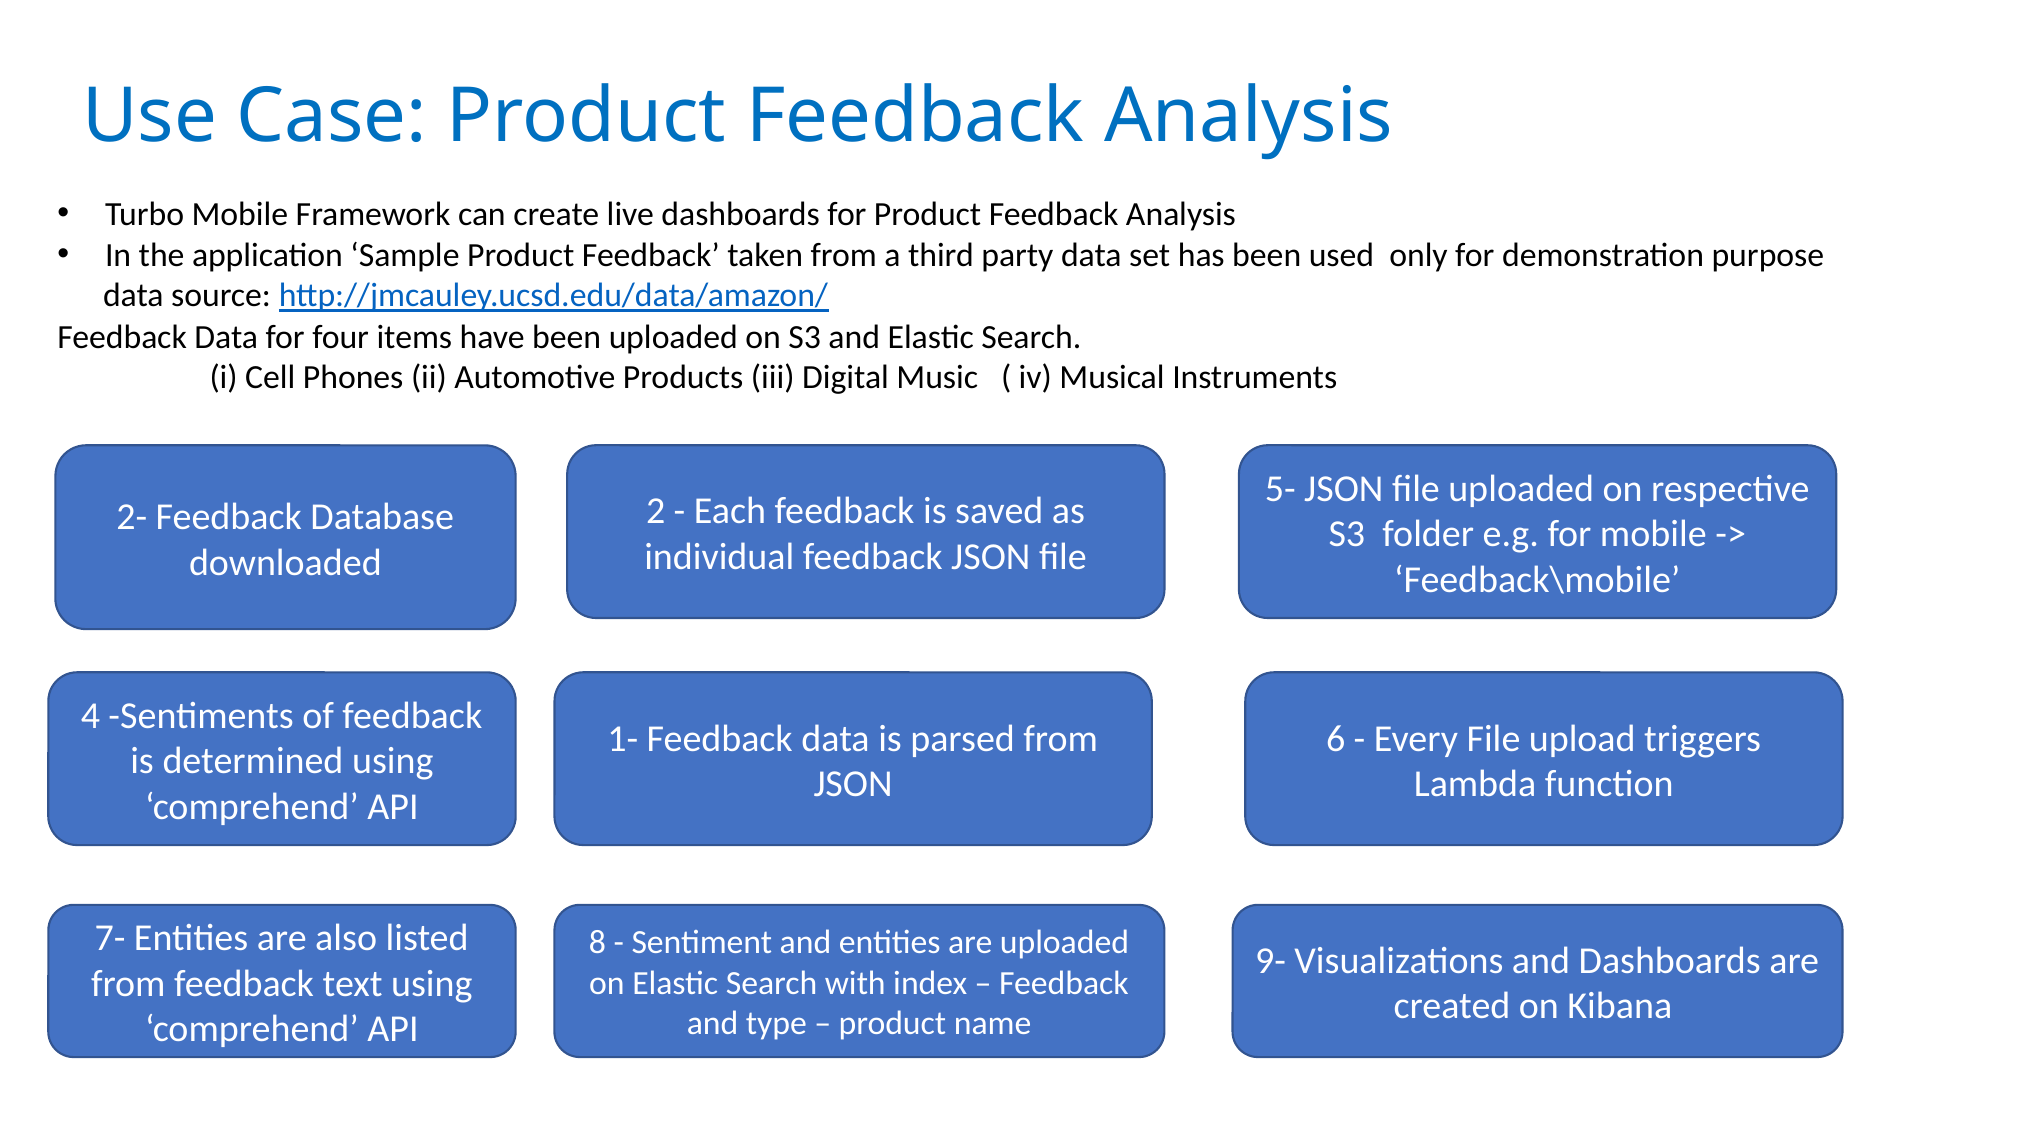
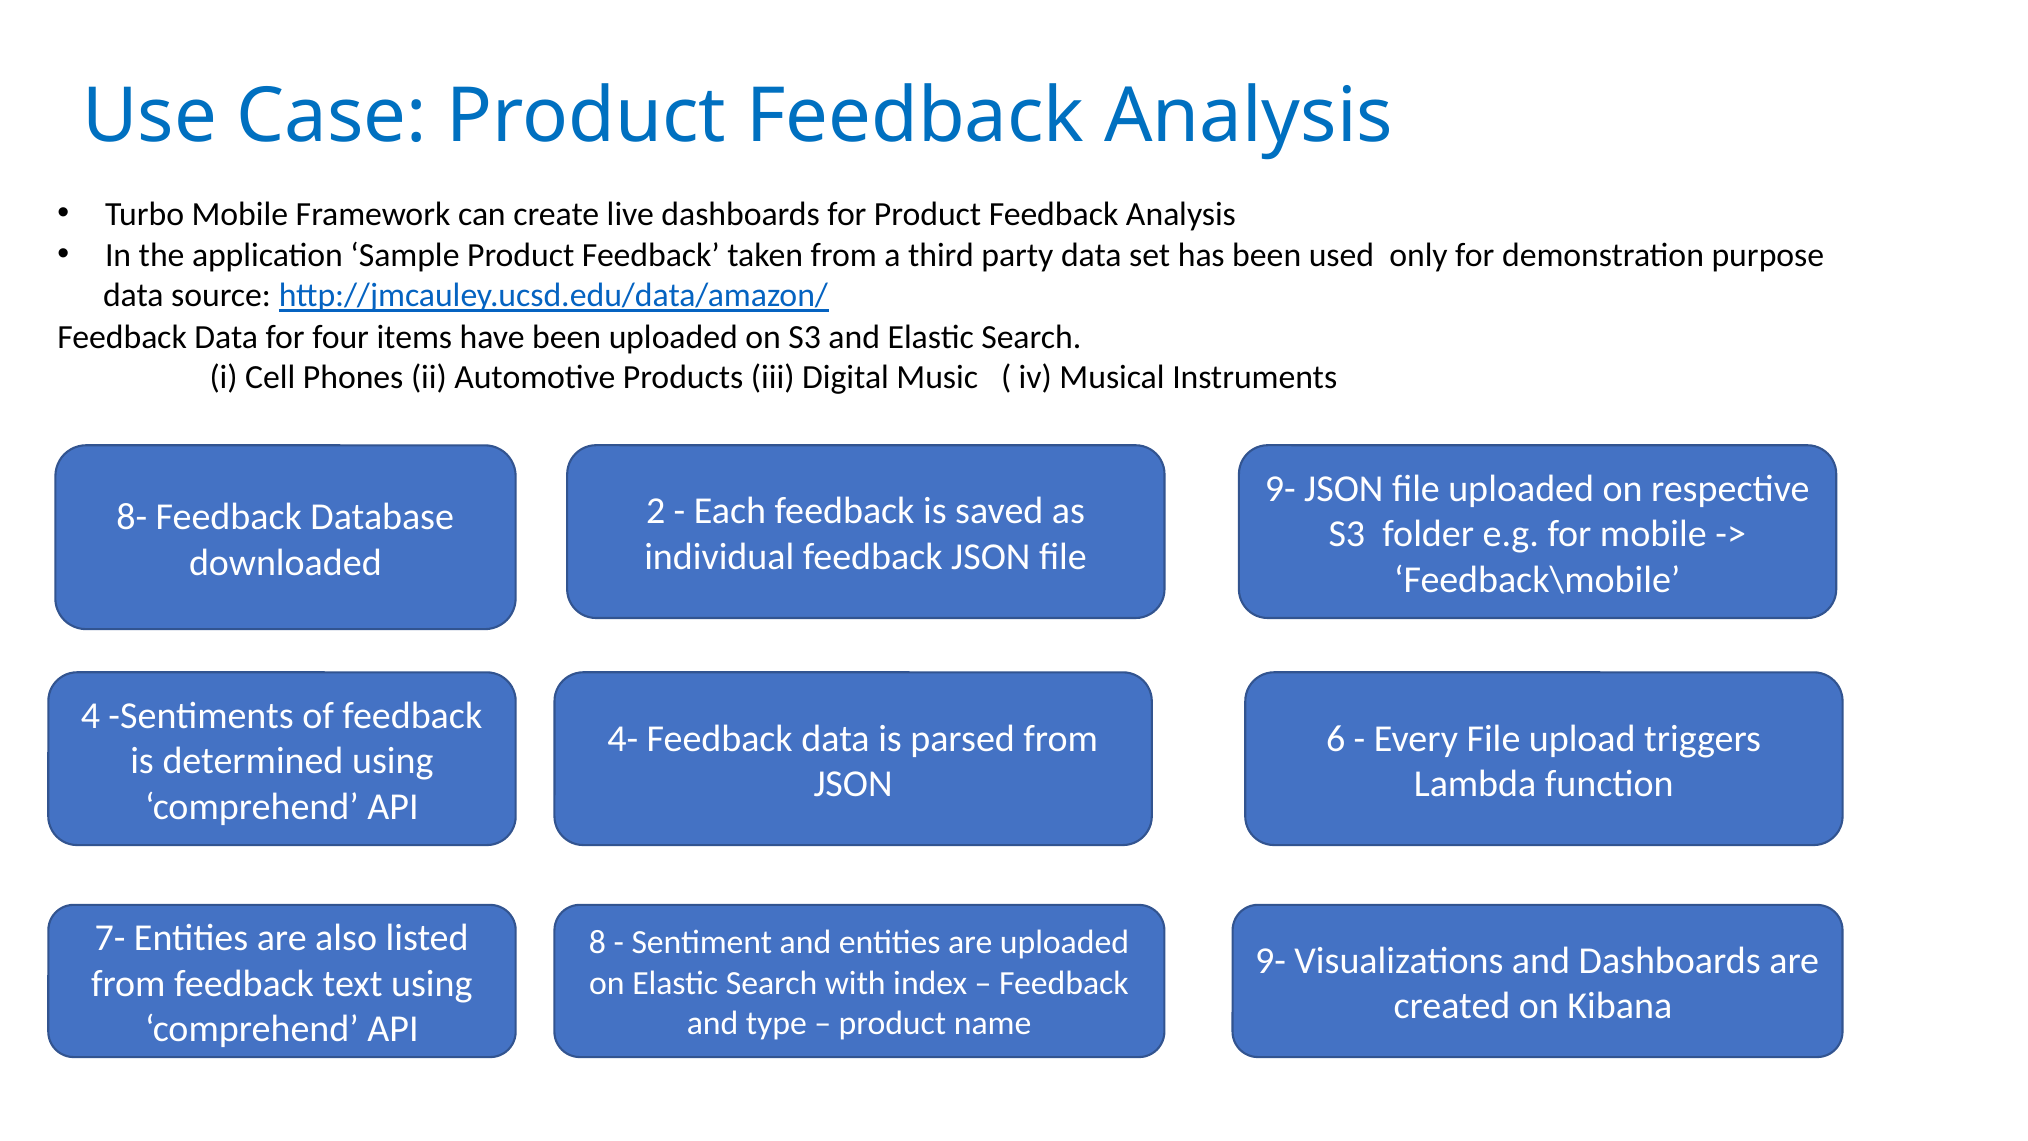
5-: 5- -> 9- (1280, 488)
2-: 2- -> 8- (132, 517)
1-: 1- -> 4- (623, 738)
